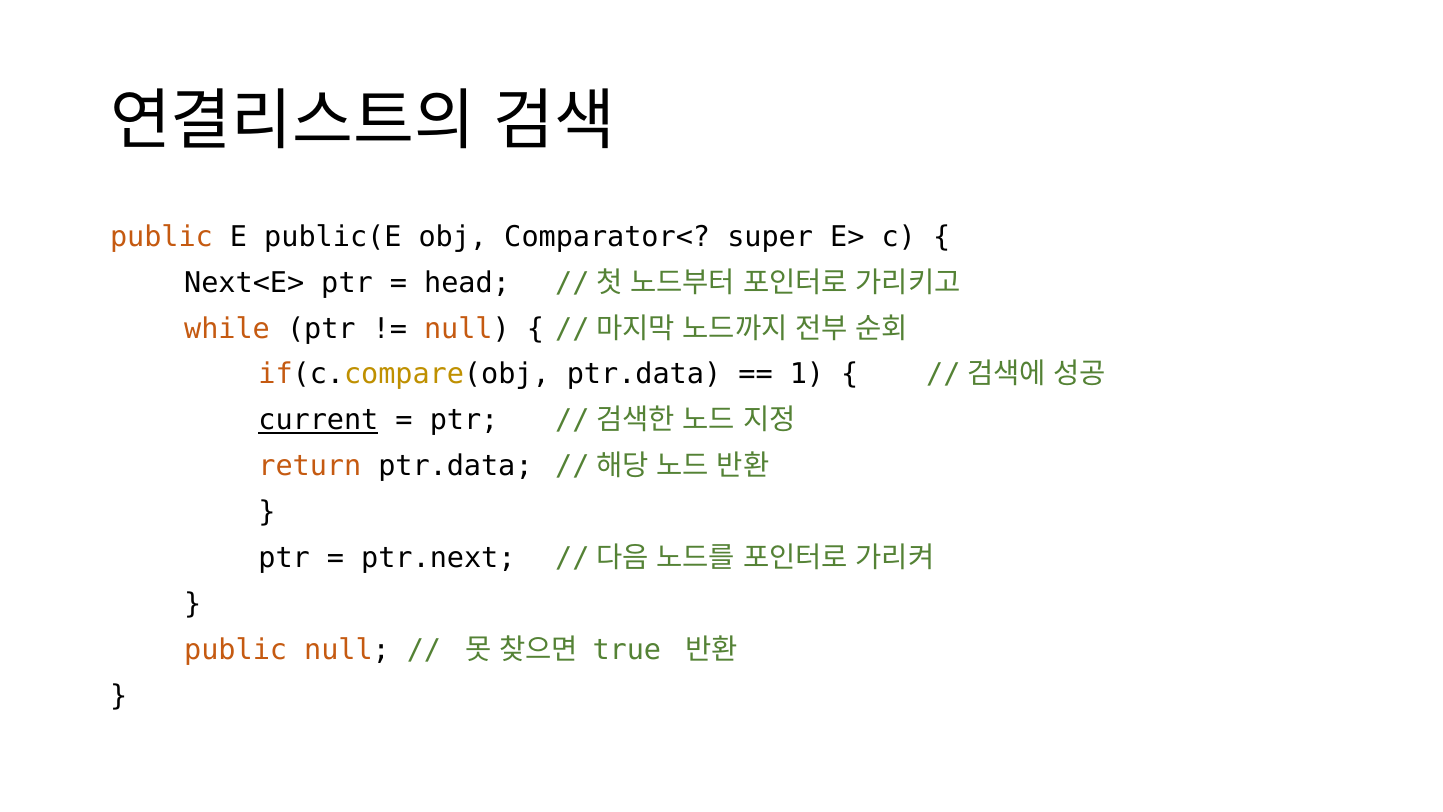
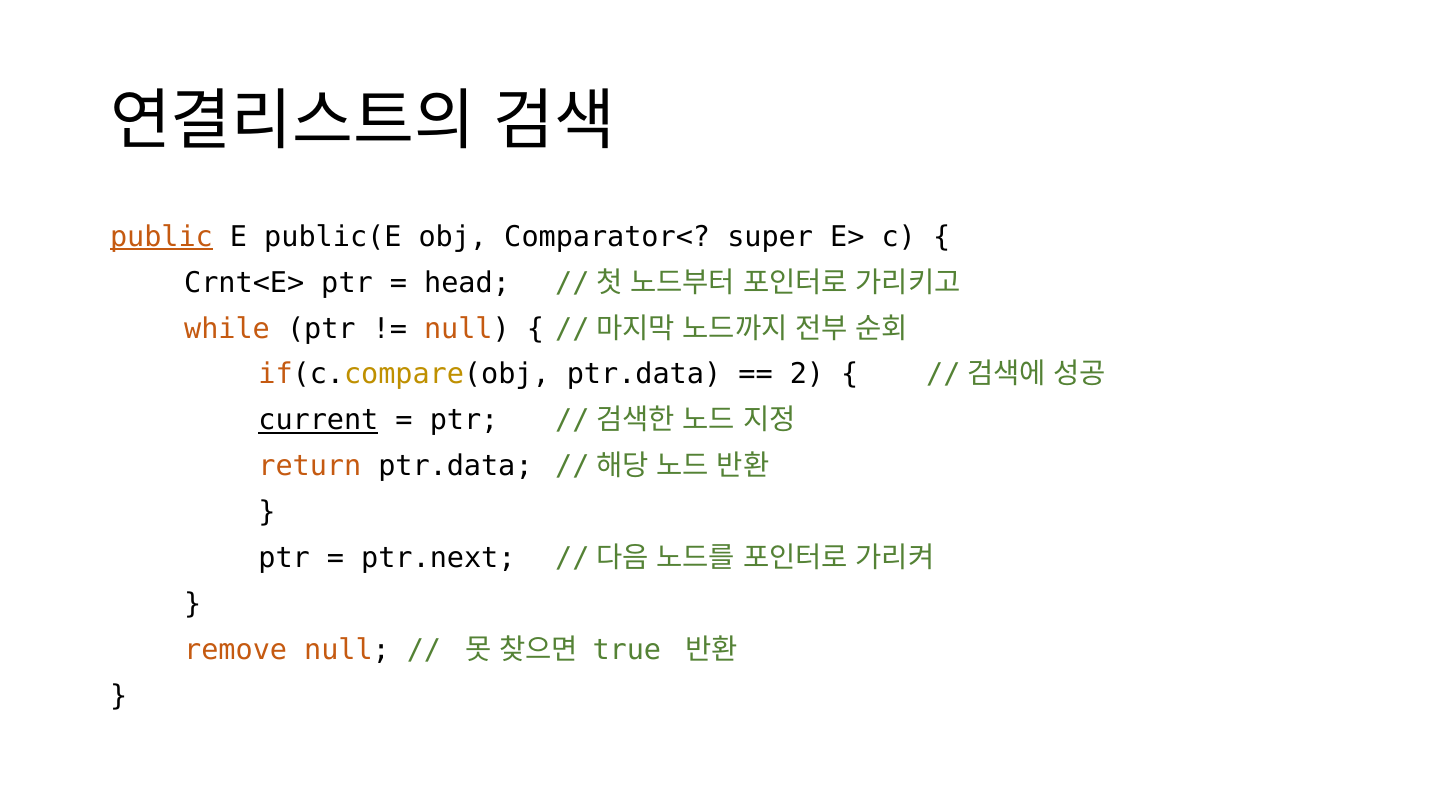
public underline: none -> present (161, 237)
Next<E>: Next<E> -> Crnt<E> (244, 283)
1: 1 -> 2 (807, 374)
public: public -> remove (236, 650)
